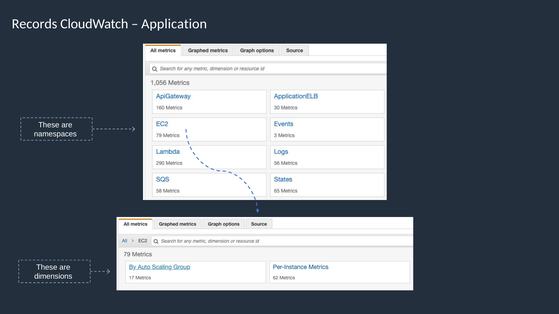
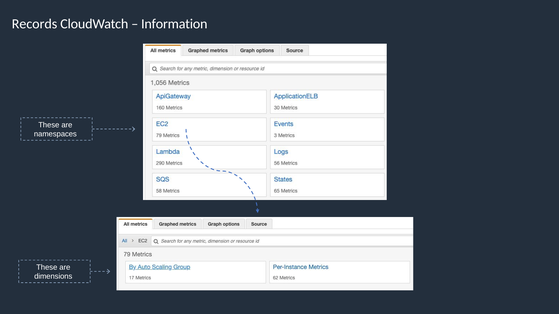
Application: Application -> Information (174, 24)
